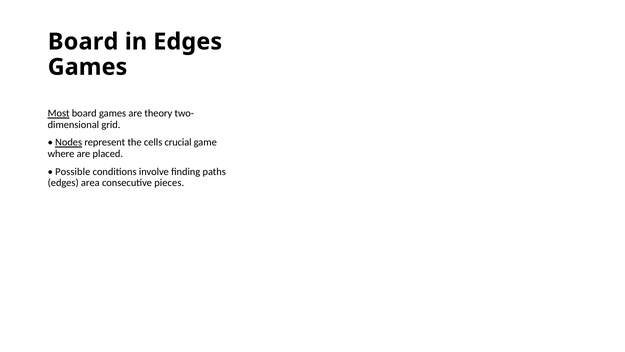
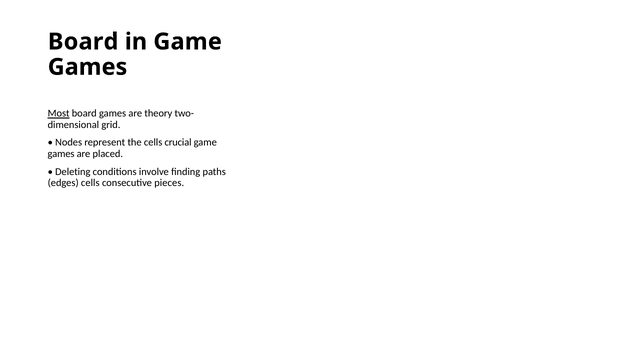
in Edges: Edges -> Game (188, 42)
Nodes underline: present -> none (69, 142)
where: where -> games (61, 154)
Possible: Possible -> Deleting (73, 171)
edges area: area -> cells (90, 183)
